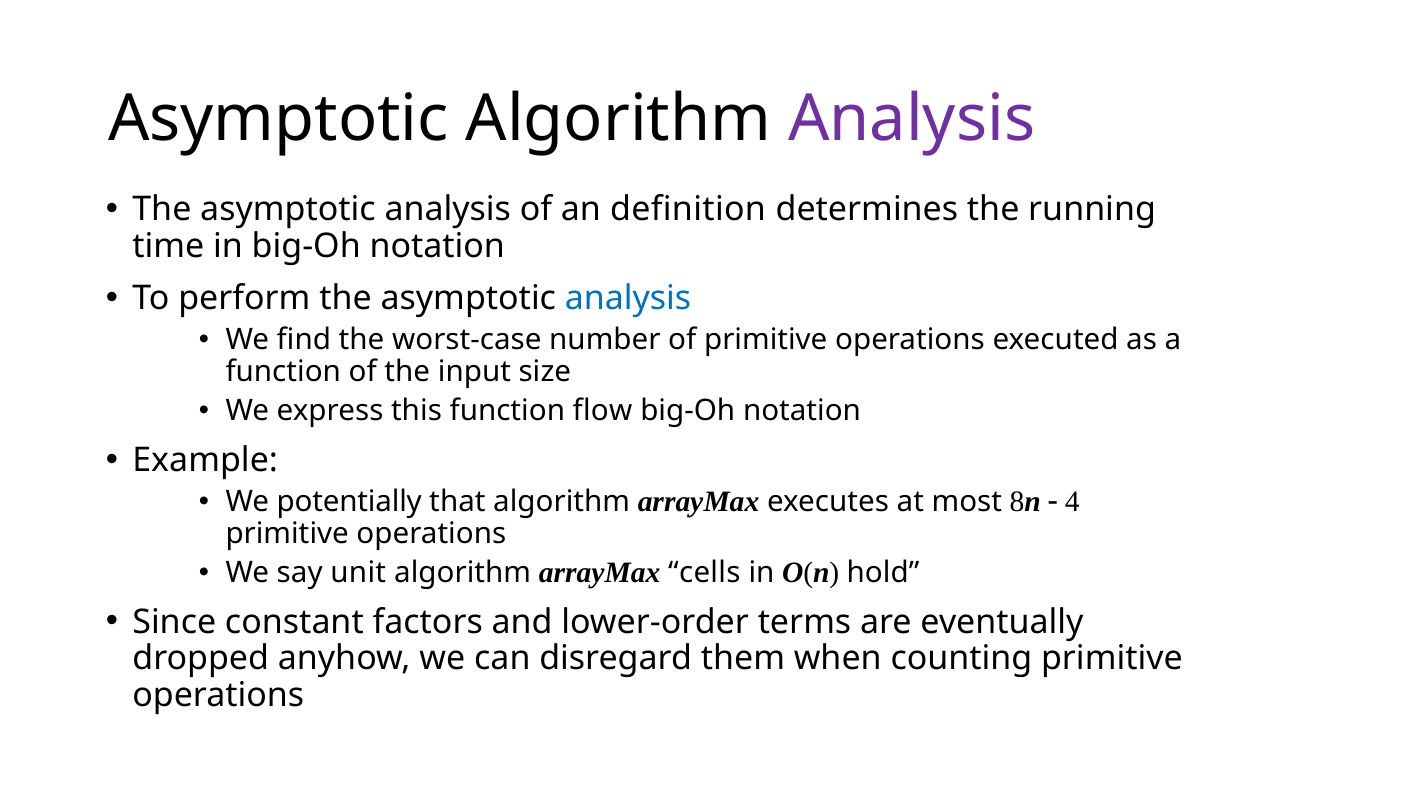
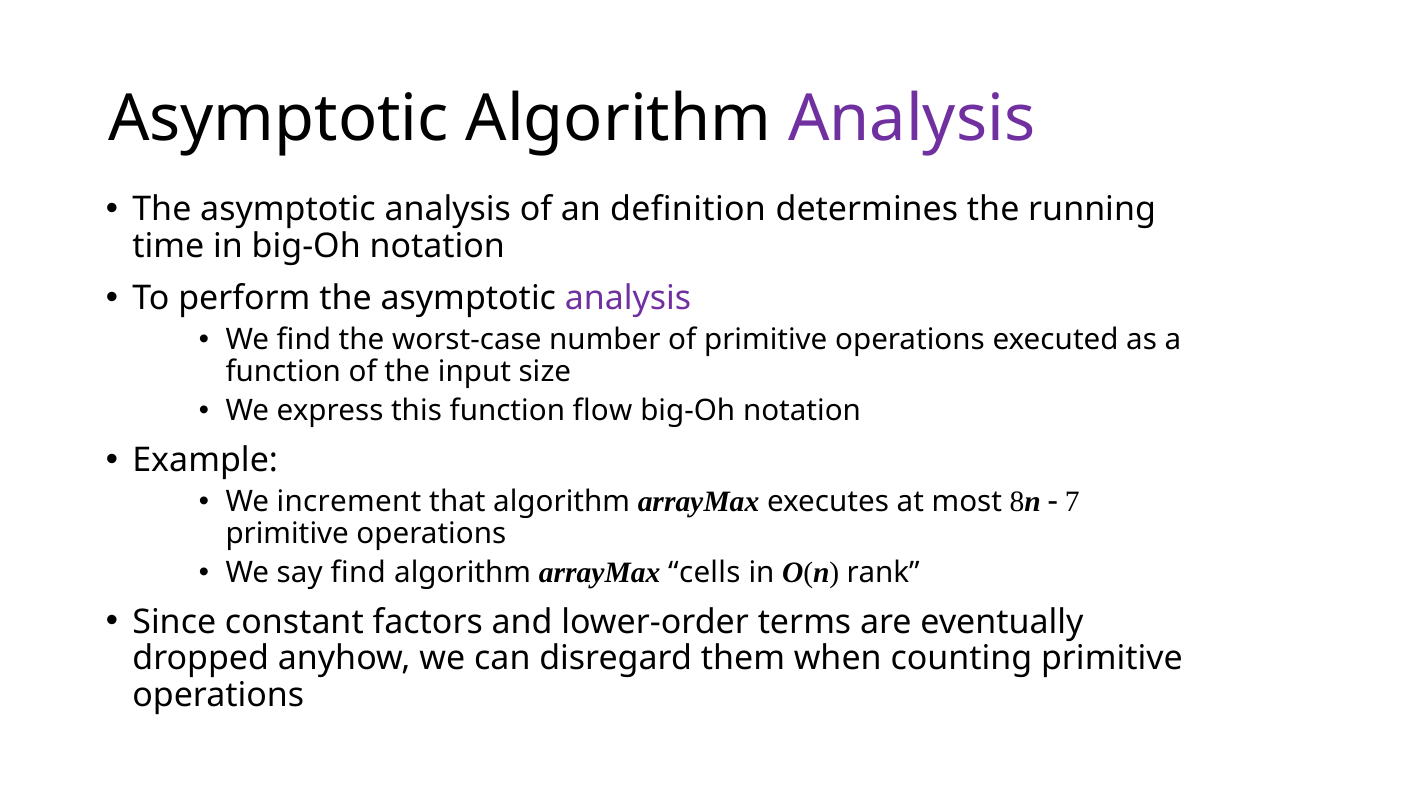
analysis colour: blue -> purple (628, 298)
potentially: potentially -> increment (349, 501)
4: 4 -> 7 (1072, 501)
say unit: unit -> find (358, 572)
hold: hold -> rank (883, 572)
